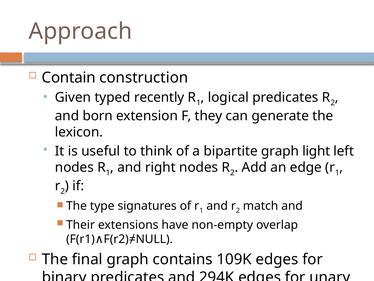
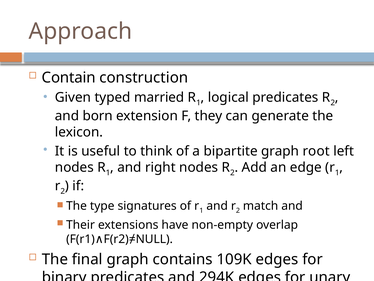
recently: recently -> married (159, 97)
light: light -> root (316, 151)
